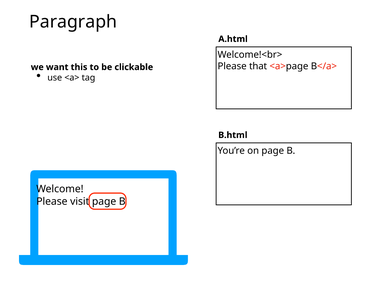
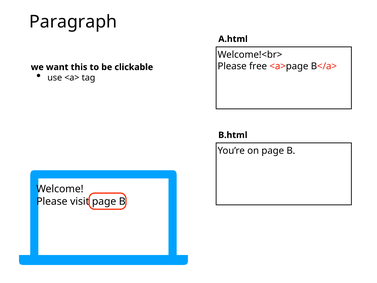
that: that -> free (258, 66)
